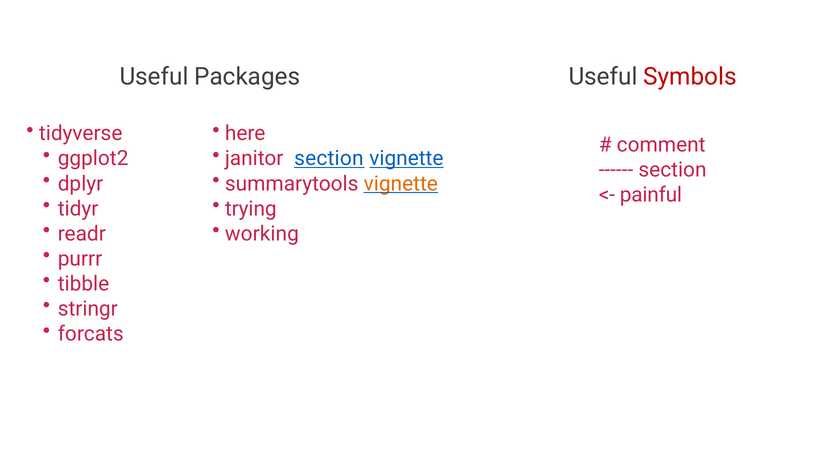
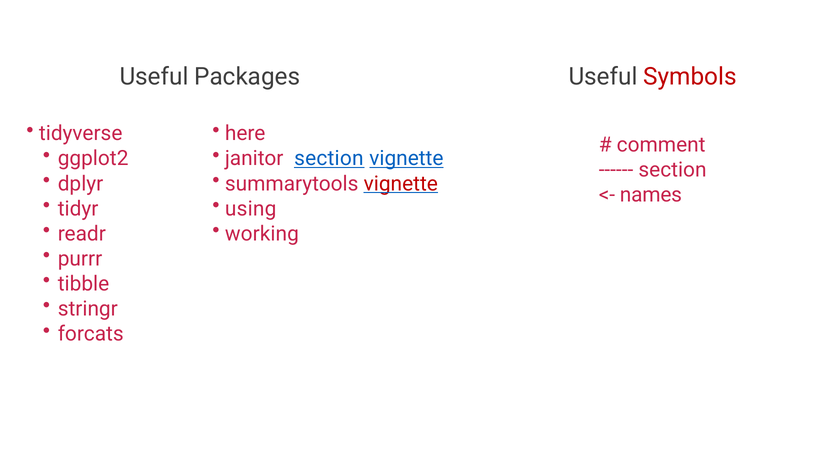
vignette colour: orange -> red (401, 184)
painful: painful -> names (651, 195)
trying: trying -> using (251, 209)
